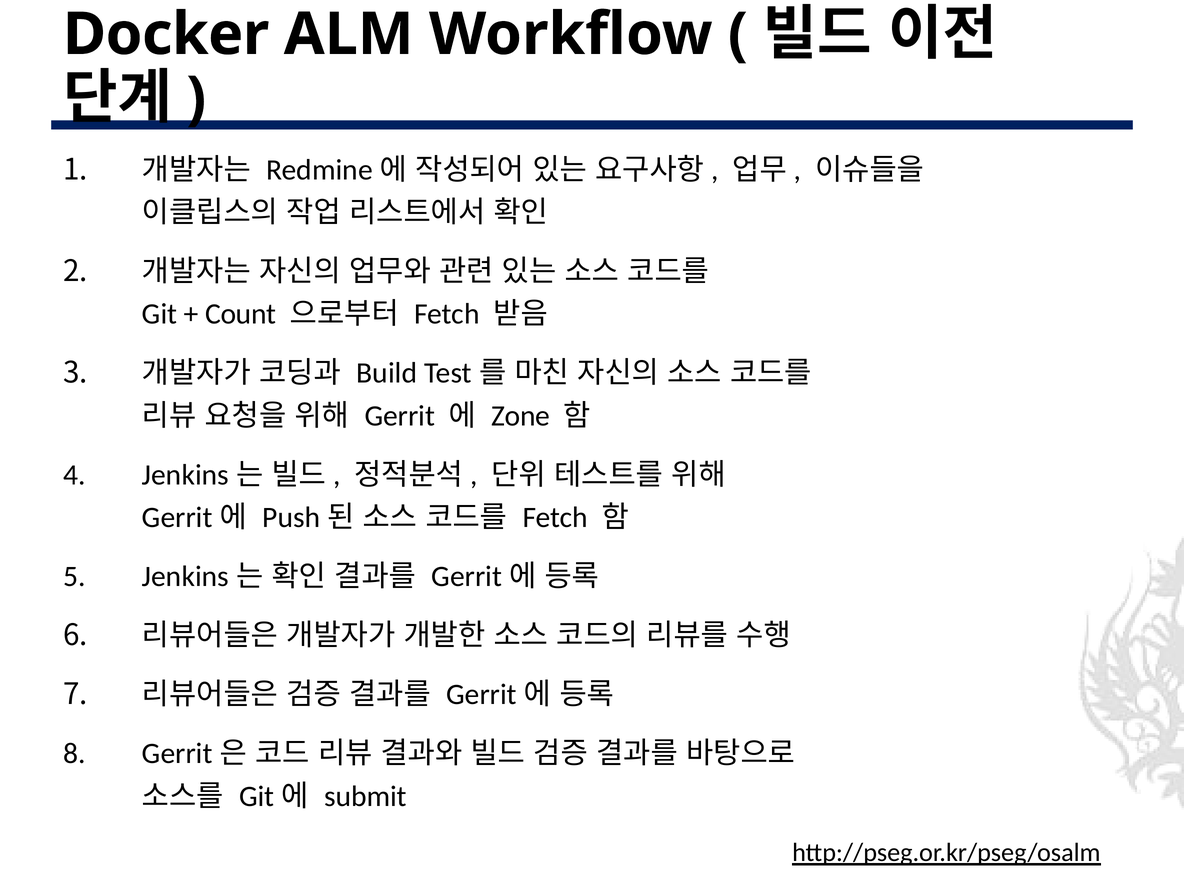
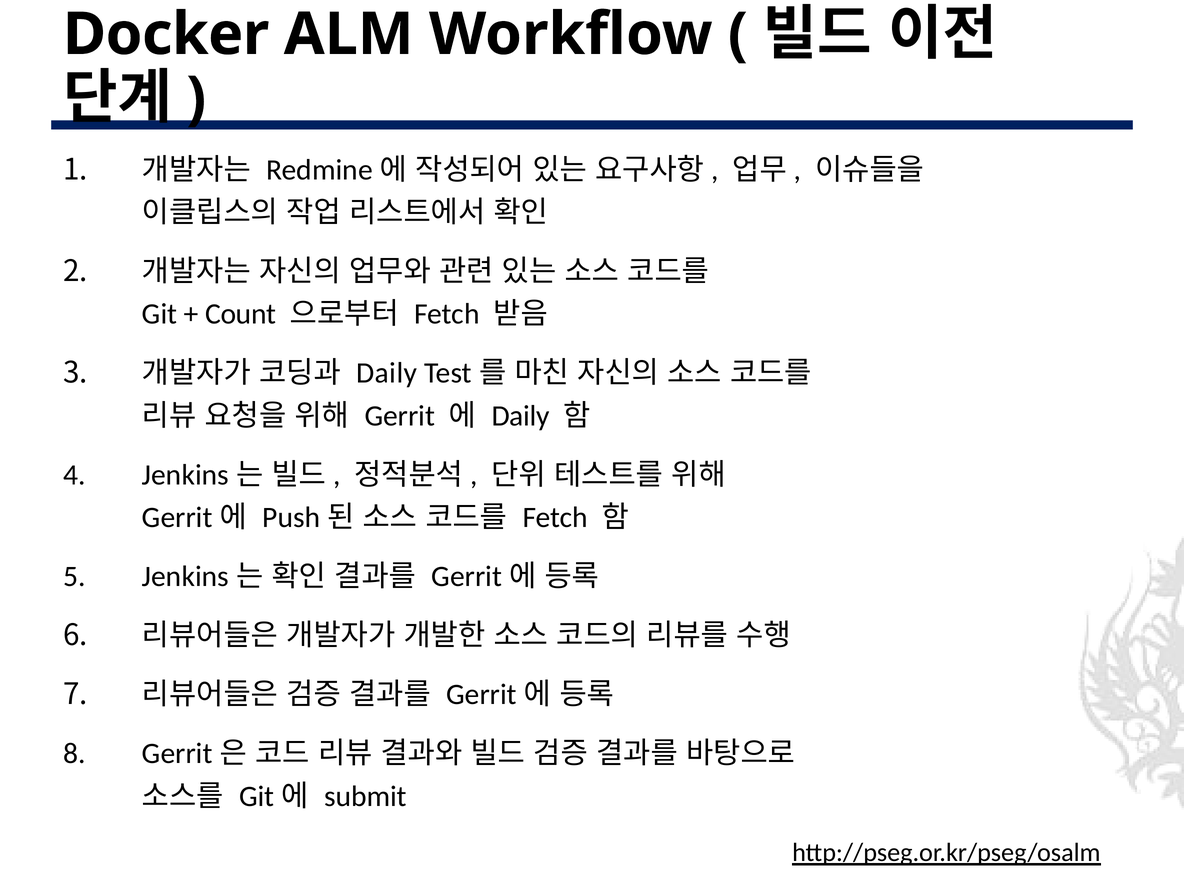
Build: Build -> Daily (387, 373)
Zone: Zone -> Daily (521, 416)
